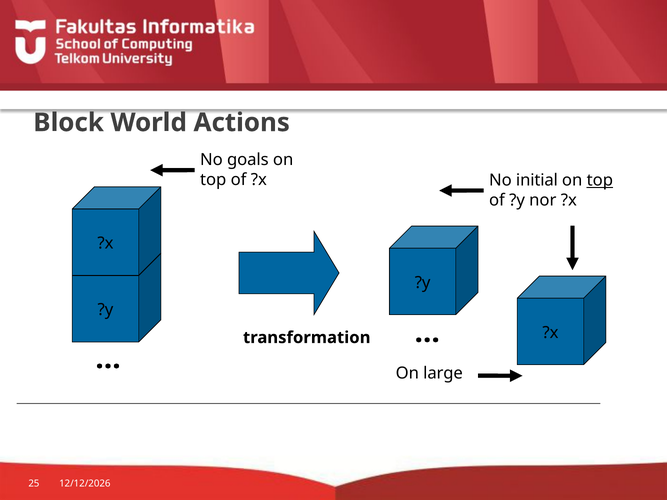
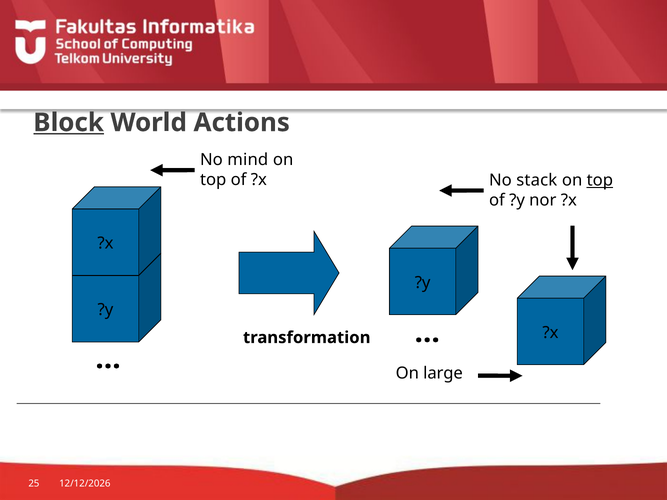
Block underline: none -> present (69, 123)
goals: goals -> mind (248, 160)
initial: initial -> stack (537, 180)
